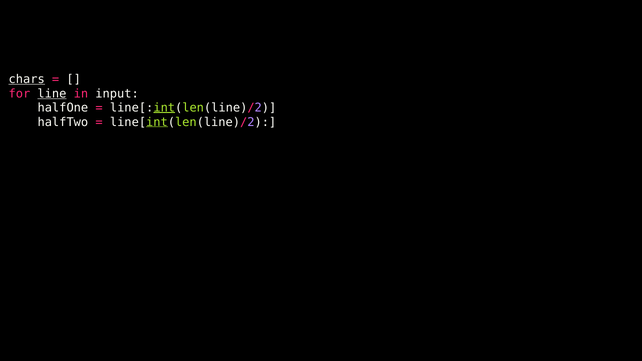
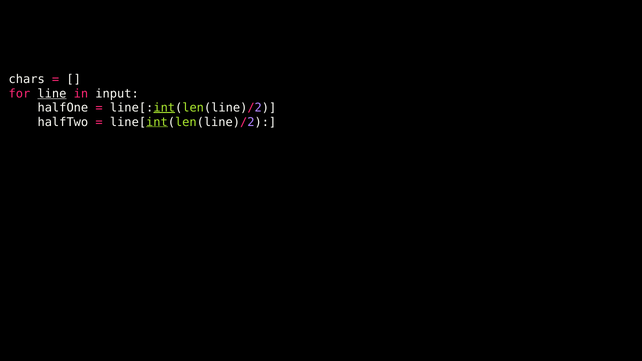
chars underline: present -> none (27, 79)
